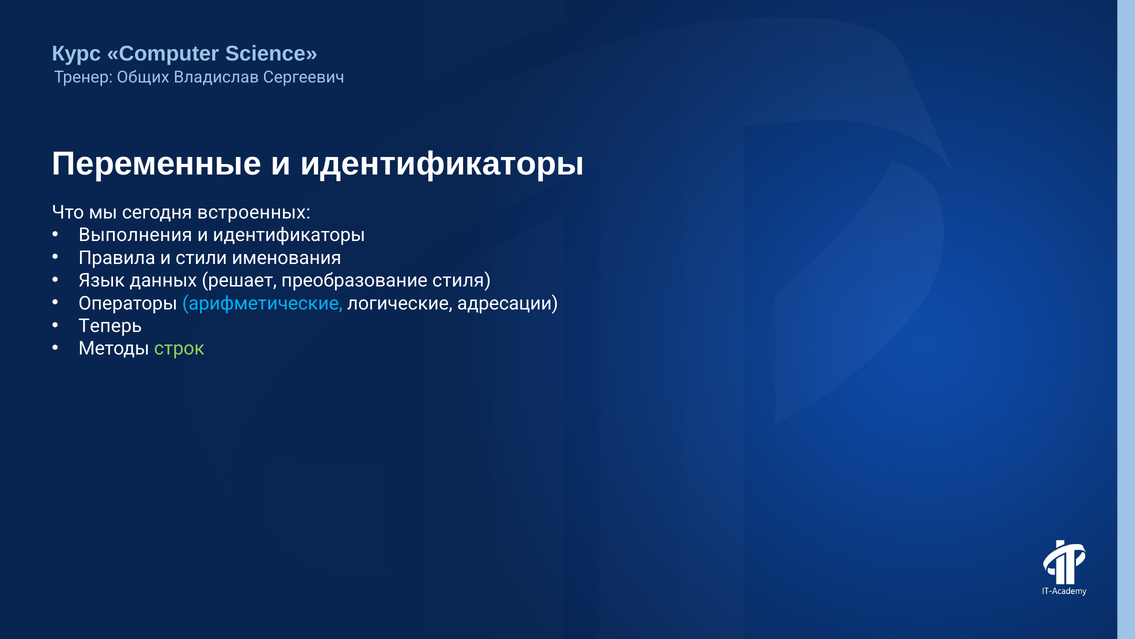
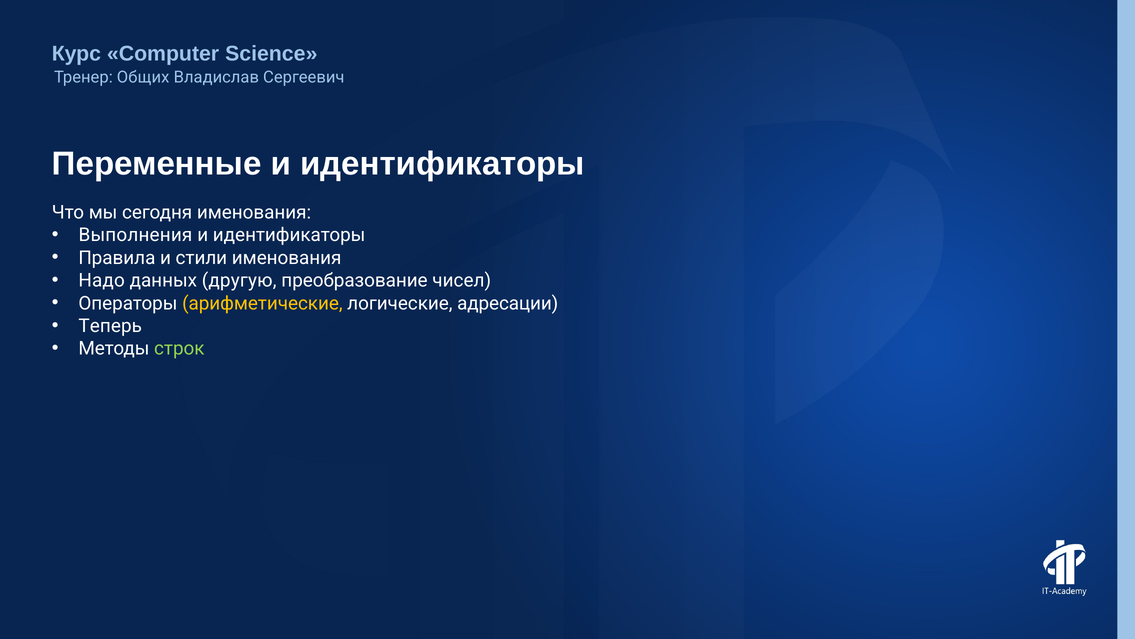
сегодня встроенных: встроенных -> именования (254, 212)
Язык: Язык -> Надо (102, 280)
решает: решает -> другую (239, 280)
стиля: стиля -> чисел (462, 280)
арифметические colour: light blue -> yellow (262, 303)
